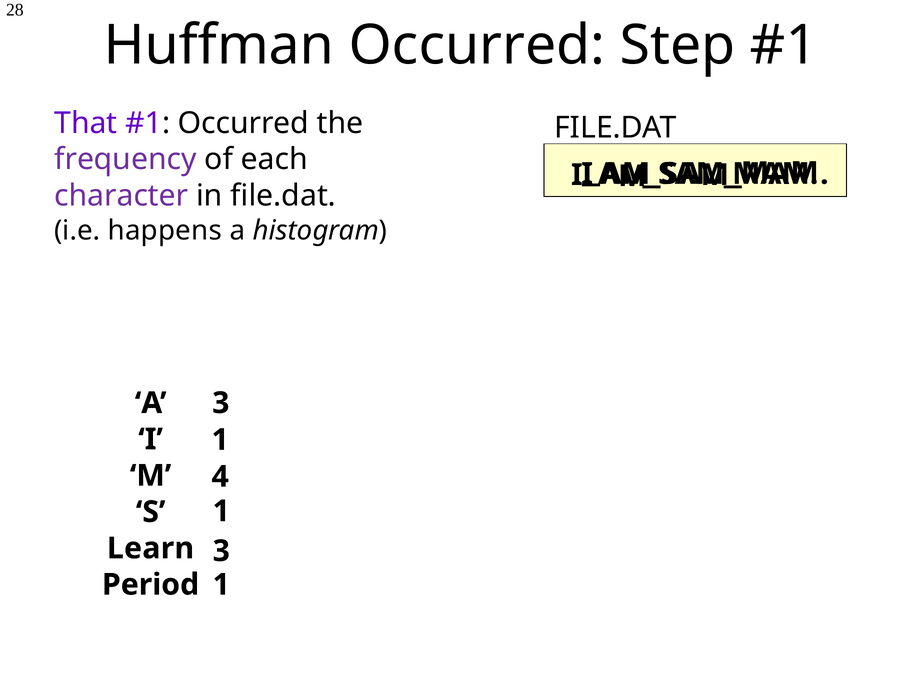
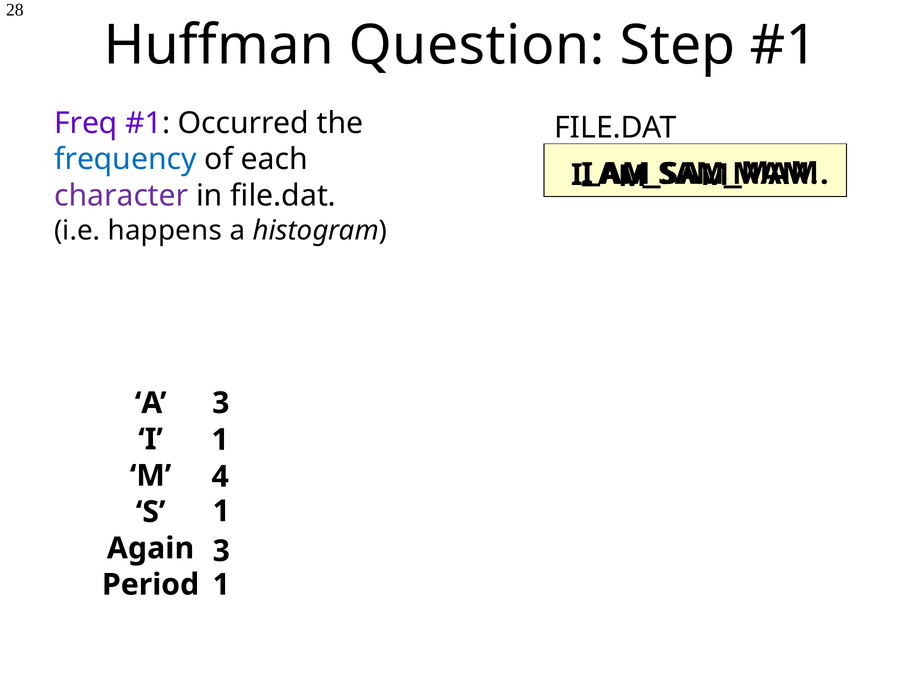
Huffman Occurred: Occurred -> Question (477, 45)
That: That -> Freq (86, 123)
frequency colour: purple -> blue (125, 159)
Learn: Learn -> Again (151, 548)
